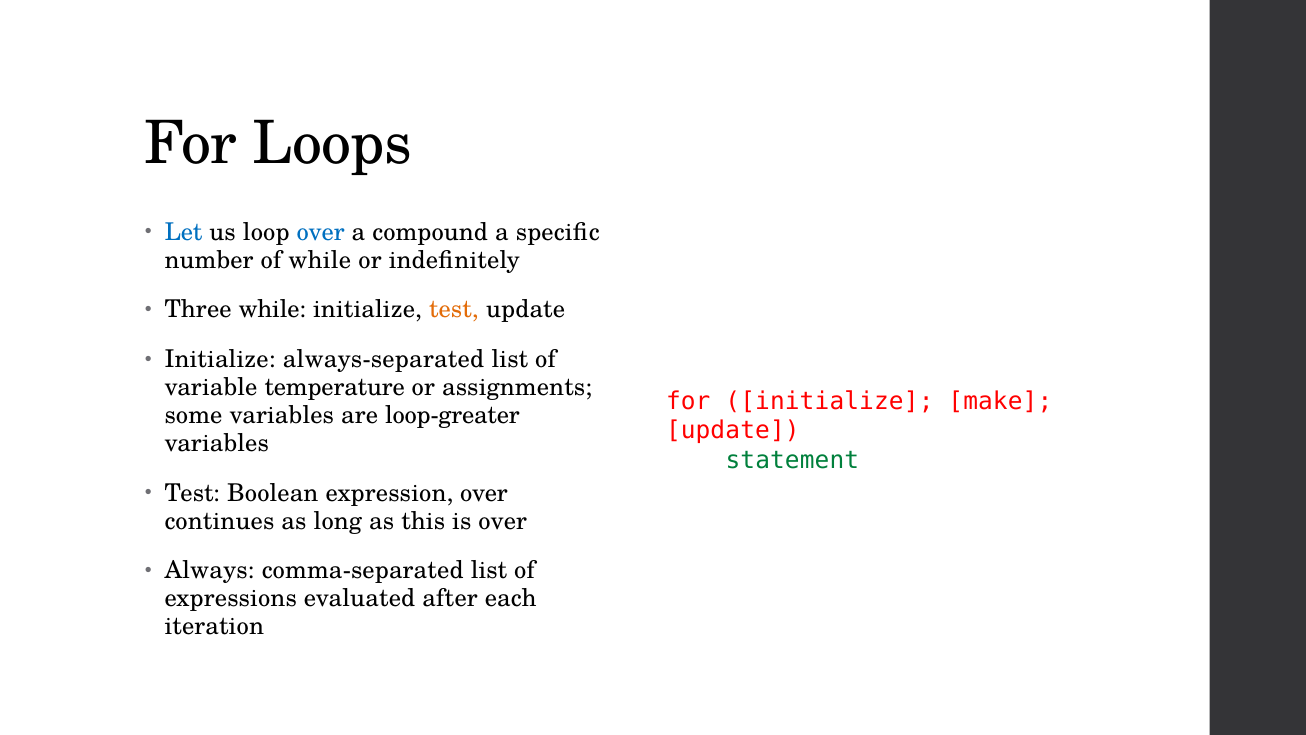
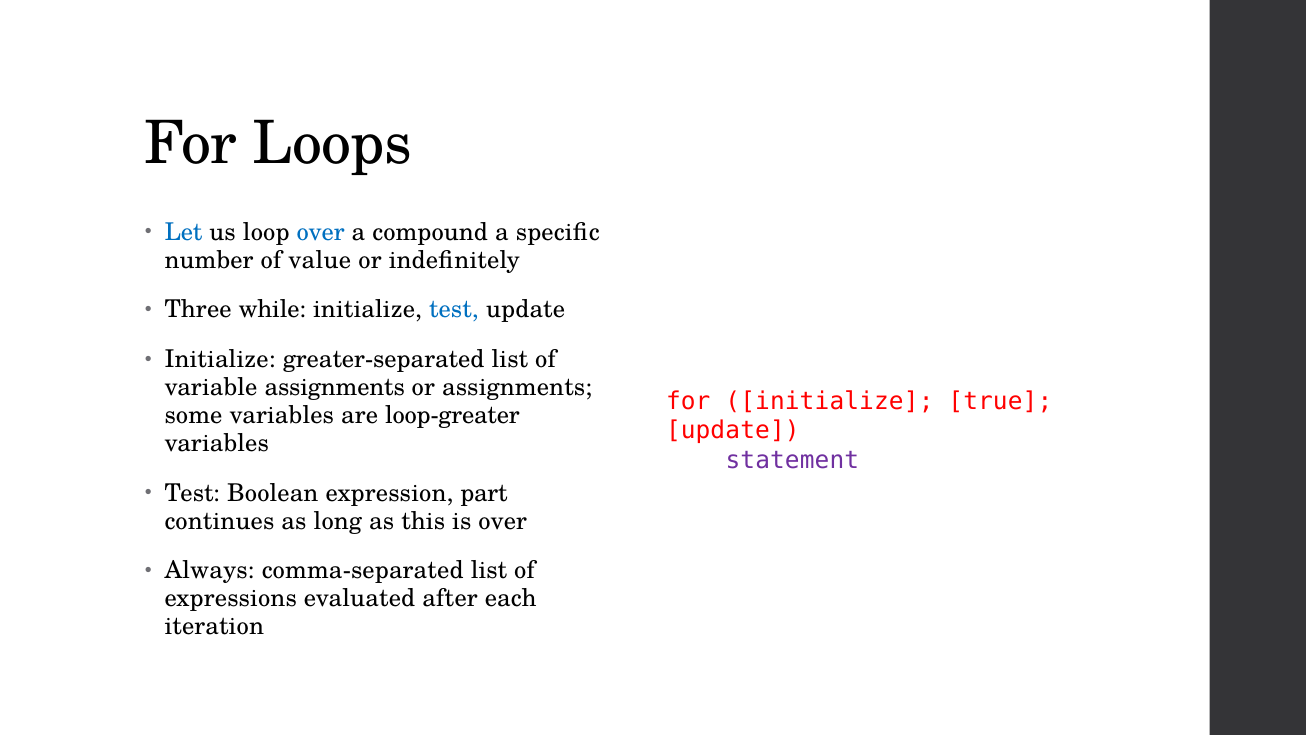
of while: while -> value (320, 260)
test colour: orange -> blue (454, 310)
always-separated: always-separated -> greater-separated (384, 359)
variable temperature: temperature -> assignments (335, 387)
make: make -> true (1000, 401)
statement colour: green -> purple (792, 460)
expression over: over -> part (484, 493)
